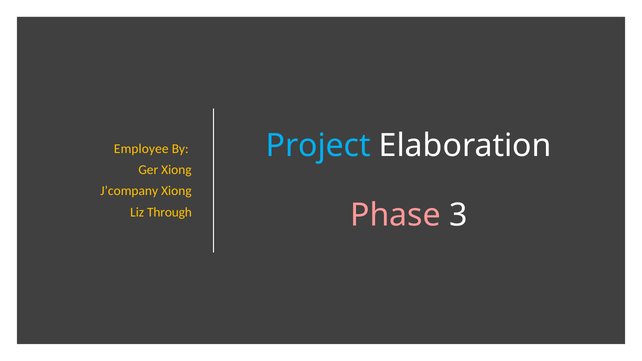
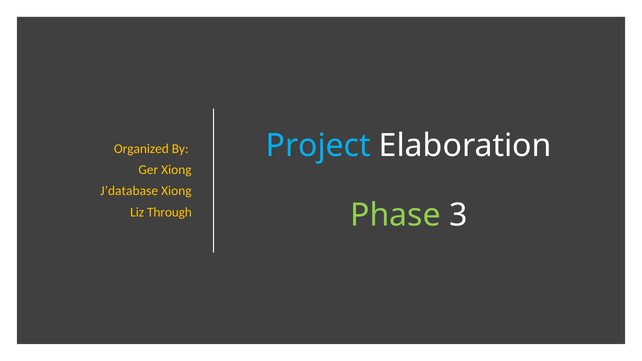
Employee: Employee -> Organized (141, 149)
J’company: J’company -> J’database (129, 191)
Phase colour: pink -> light green (395, 215)
